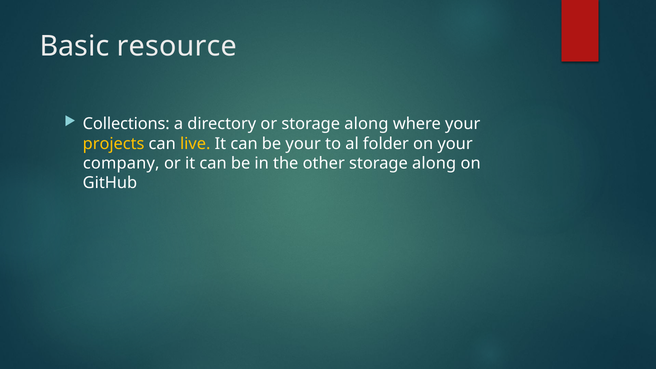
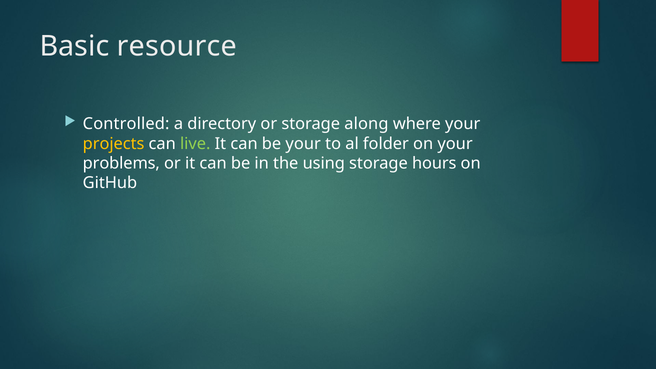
Collections: Collections -> Controlled (126, 124)
live colour: yellow -> light green (195, 144)
company: company -> problems (121, 163)
other: other -> using (324, 163)
along: along -> hours (434, 163)
